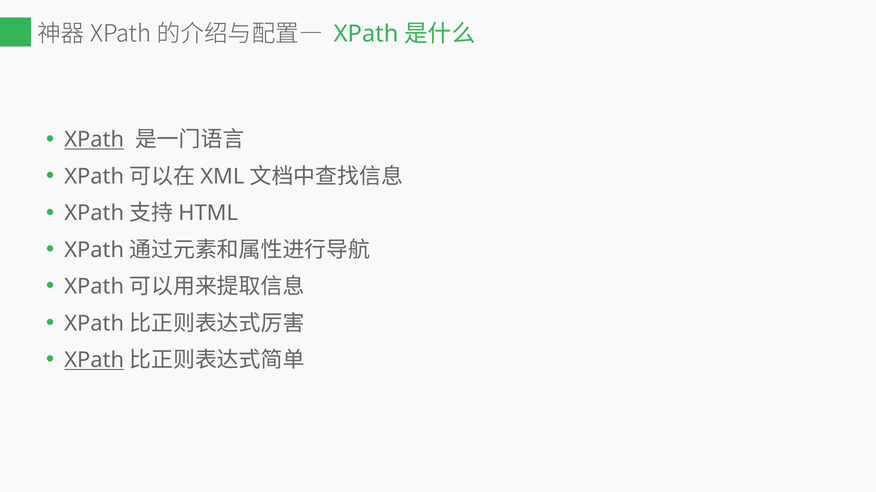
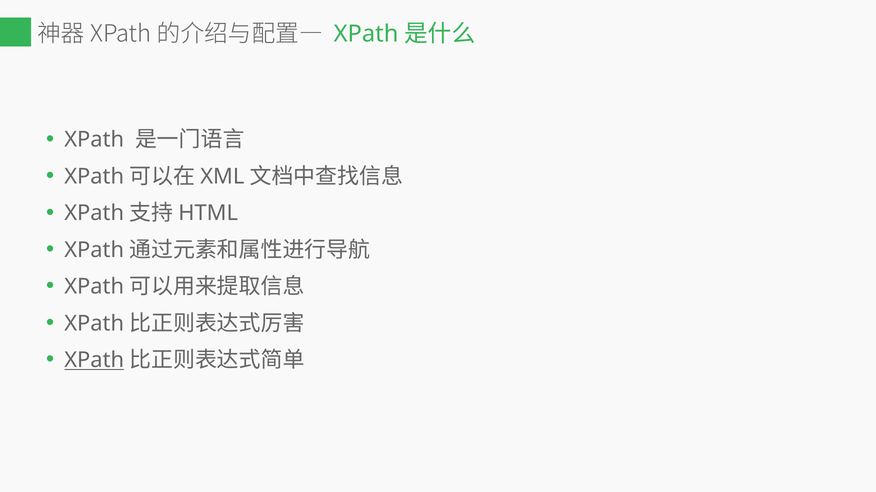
XPath underline: present -> none (94, 140)
